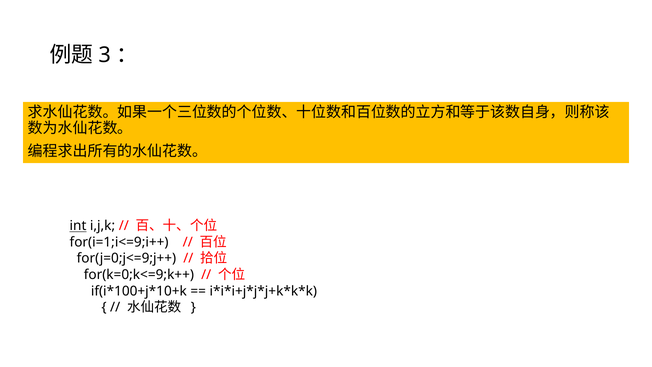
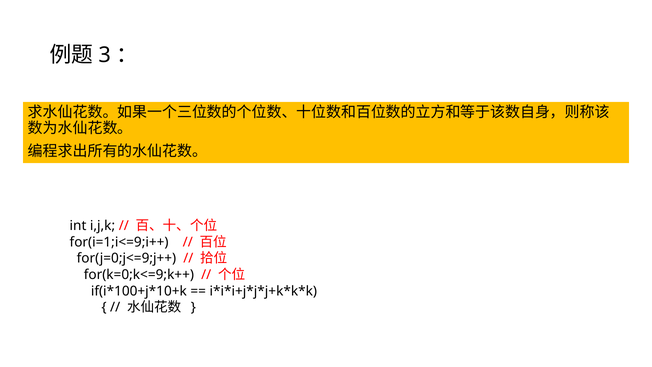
int underline: present -> none (78, 226)
